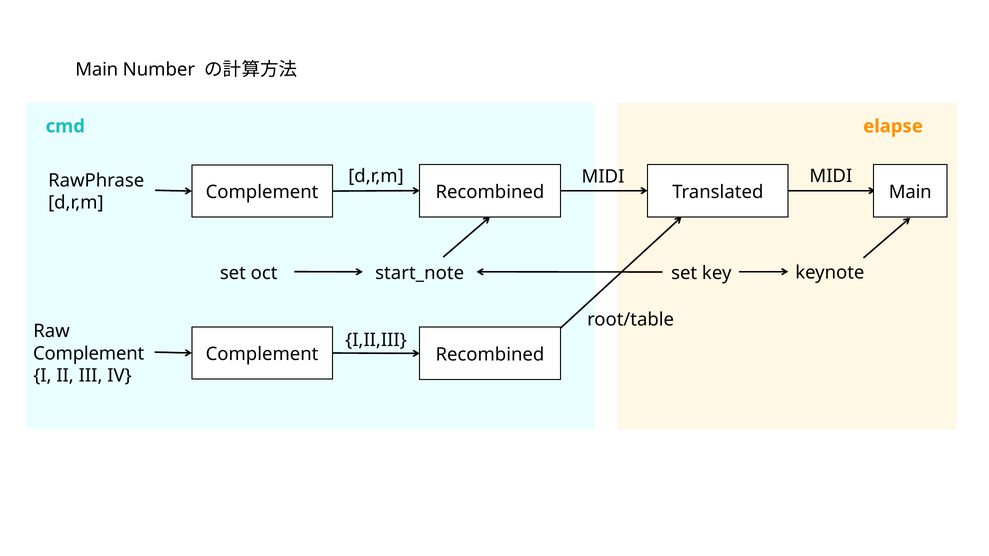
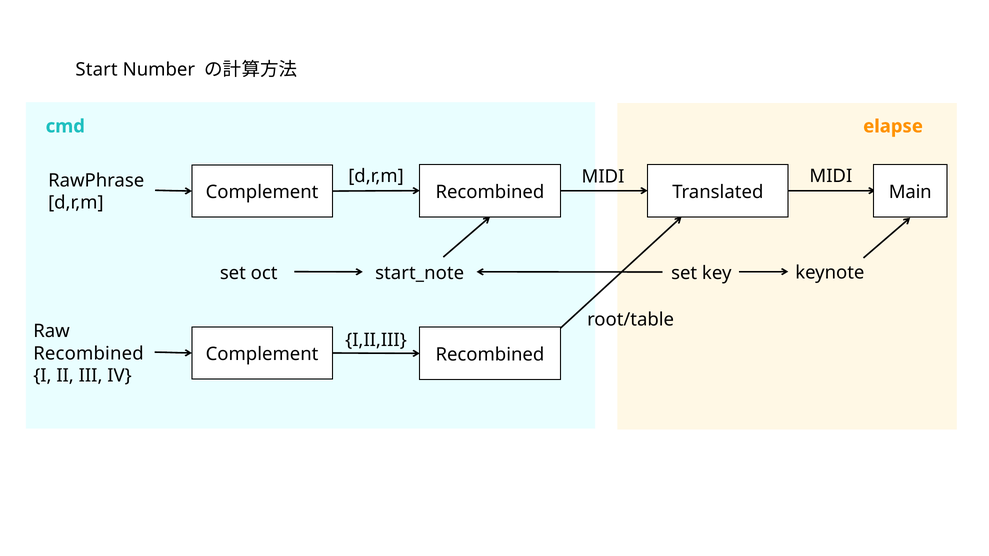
Main: Main -> Start (97, 70)
Complement: Complement -> Recombined (88, 354)
